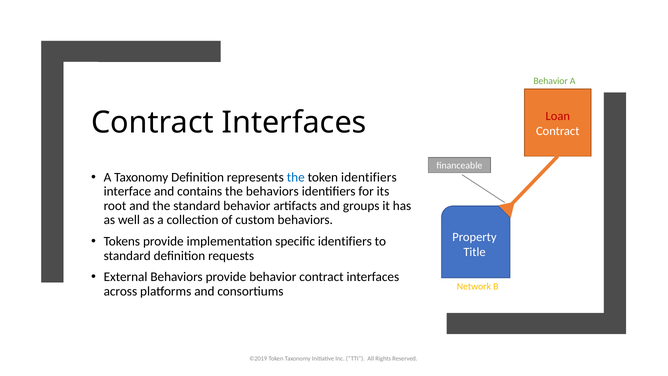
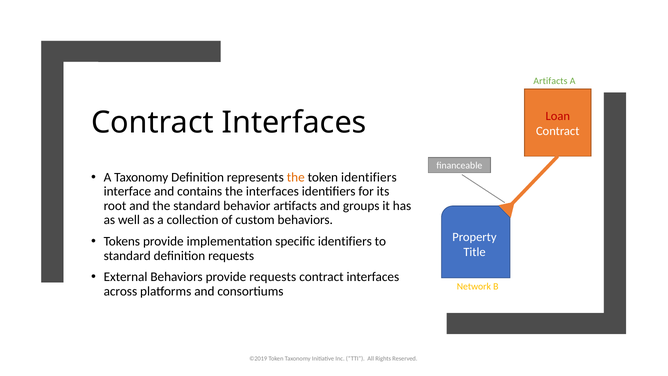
Behavior: Behavior -> Artifacts (550, 81)
the colour: blue -> orange (296, 177)
the behaviors: behaviors -> interfaces (272, 191)
behavior: behavior -> requests (273, 277)
